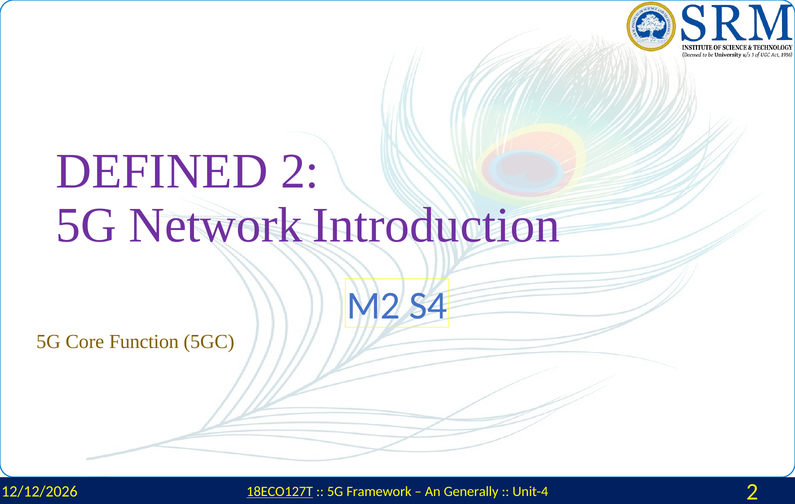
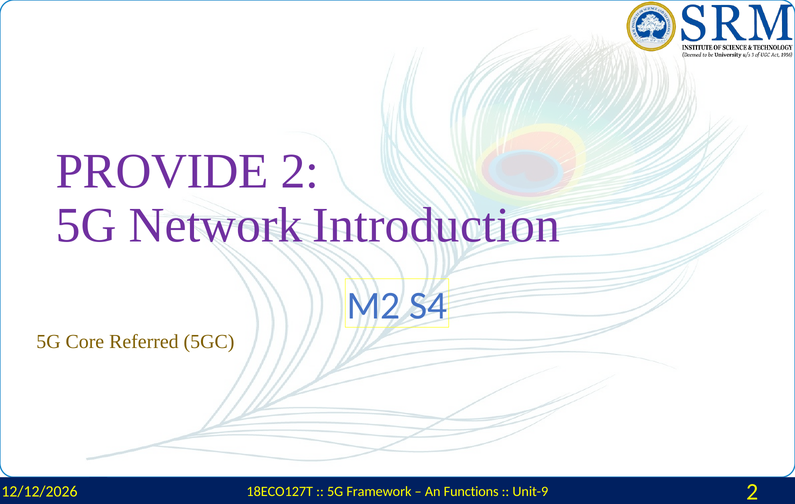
DEFINED: DEFINED -> PROVIDE (162, 172)
Function: Function -> Referred (144, 342)
18ECO127T underline: present -> none (280, 491)
Generally: Generally -> Functions (471, 491)
Unit-4: Unit-4 -> Unit-9 (530, 491)
